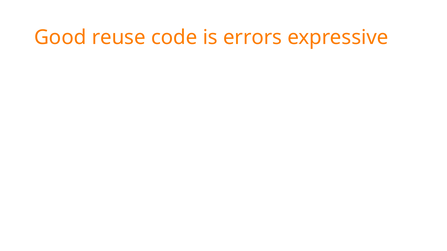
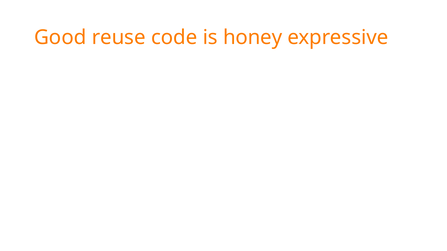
errors: errors -> honey (253, 38)
